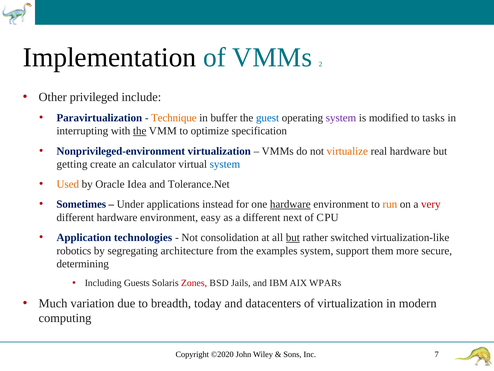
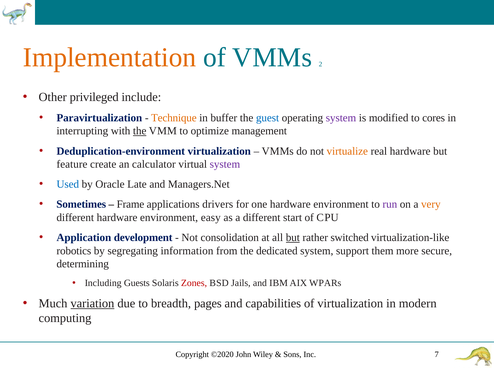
Implementation colour: black -> orange (110, 57)
tasks: tasks -> cores (434, 118)
specification: specification -> management (259, 131)
Nonprivileged-environment: Nonprivileged-environment -> Deduplication-environment (121, 151)
getting: getting -> feature (72, 164)
system colour: blue -> purple (225, 164)
Used colour: orange -> blue (68, 184)
Idea: Idea -> Late (137, 184)
Tolerance.Net: Tolerance.Net -> Managers.Net (199, 184)
Under: Under -> Frame (130, 204)
instead: instead -> drivers (218, 204)
hardware underline: present -> none (290, 204)
run colour: orange -> purple (390, 204)
very colour: red -> orange (431, 204)
next: next -> start (293, 217)
technologies: technologies -> development (143, 237)
architecture: architecture -> information (187, 250)
examples: examples -> dedicated (277, 250)
variation underline: none -> present (92, 303)
today: today -> pages (208, 303)
datacenters: datacenters -> capabilities (273, 303)
